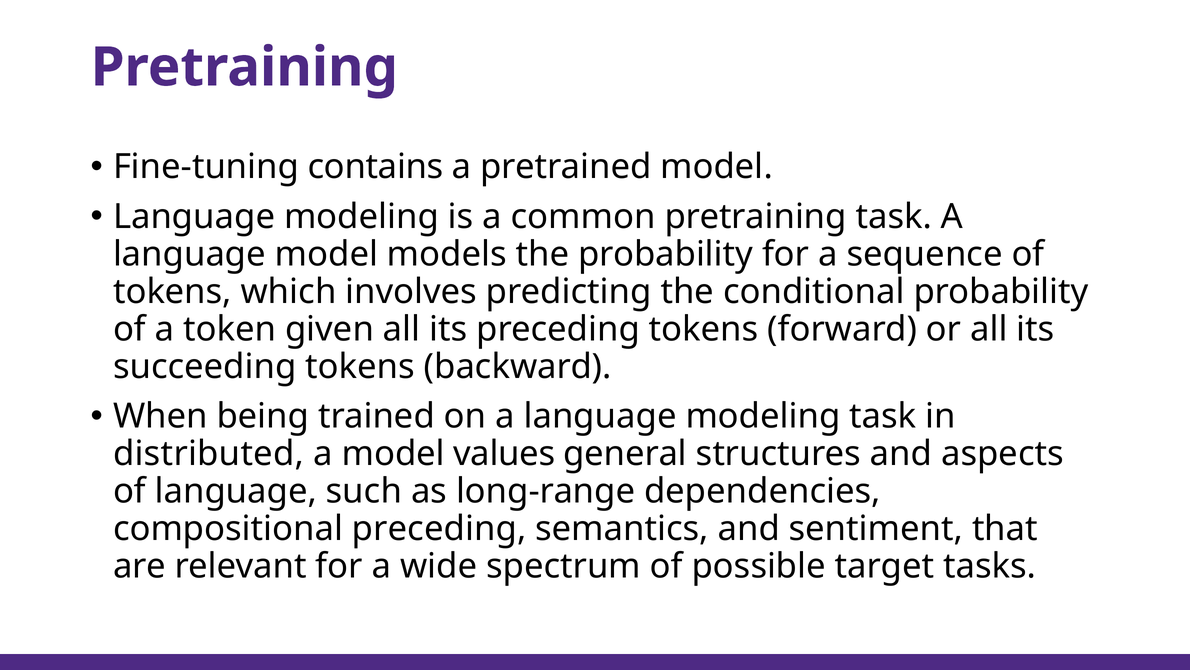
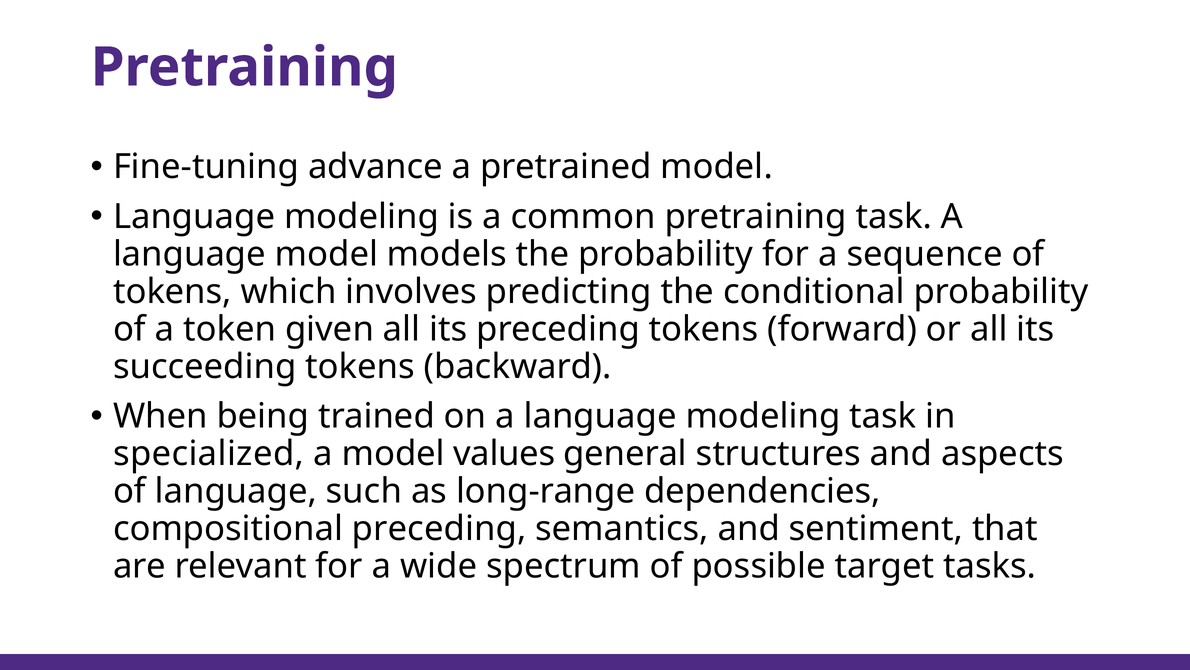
contains: contains -> advance (375, 167)
distributed: distributed -> specialized (209, 453)
